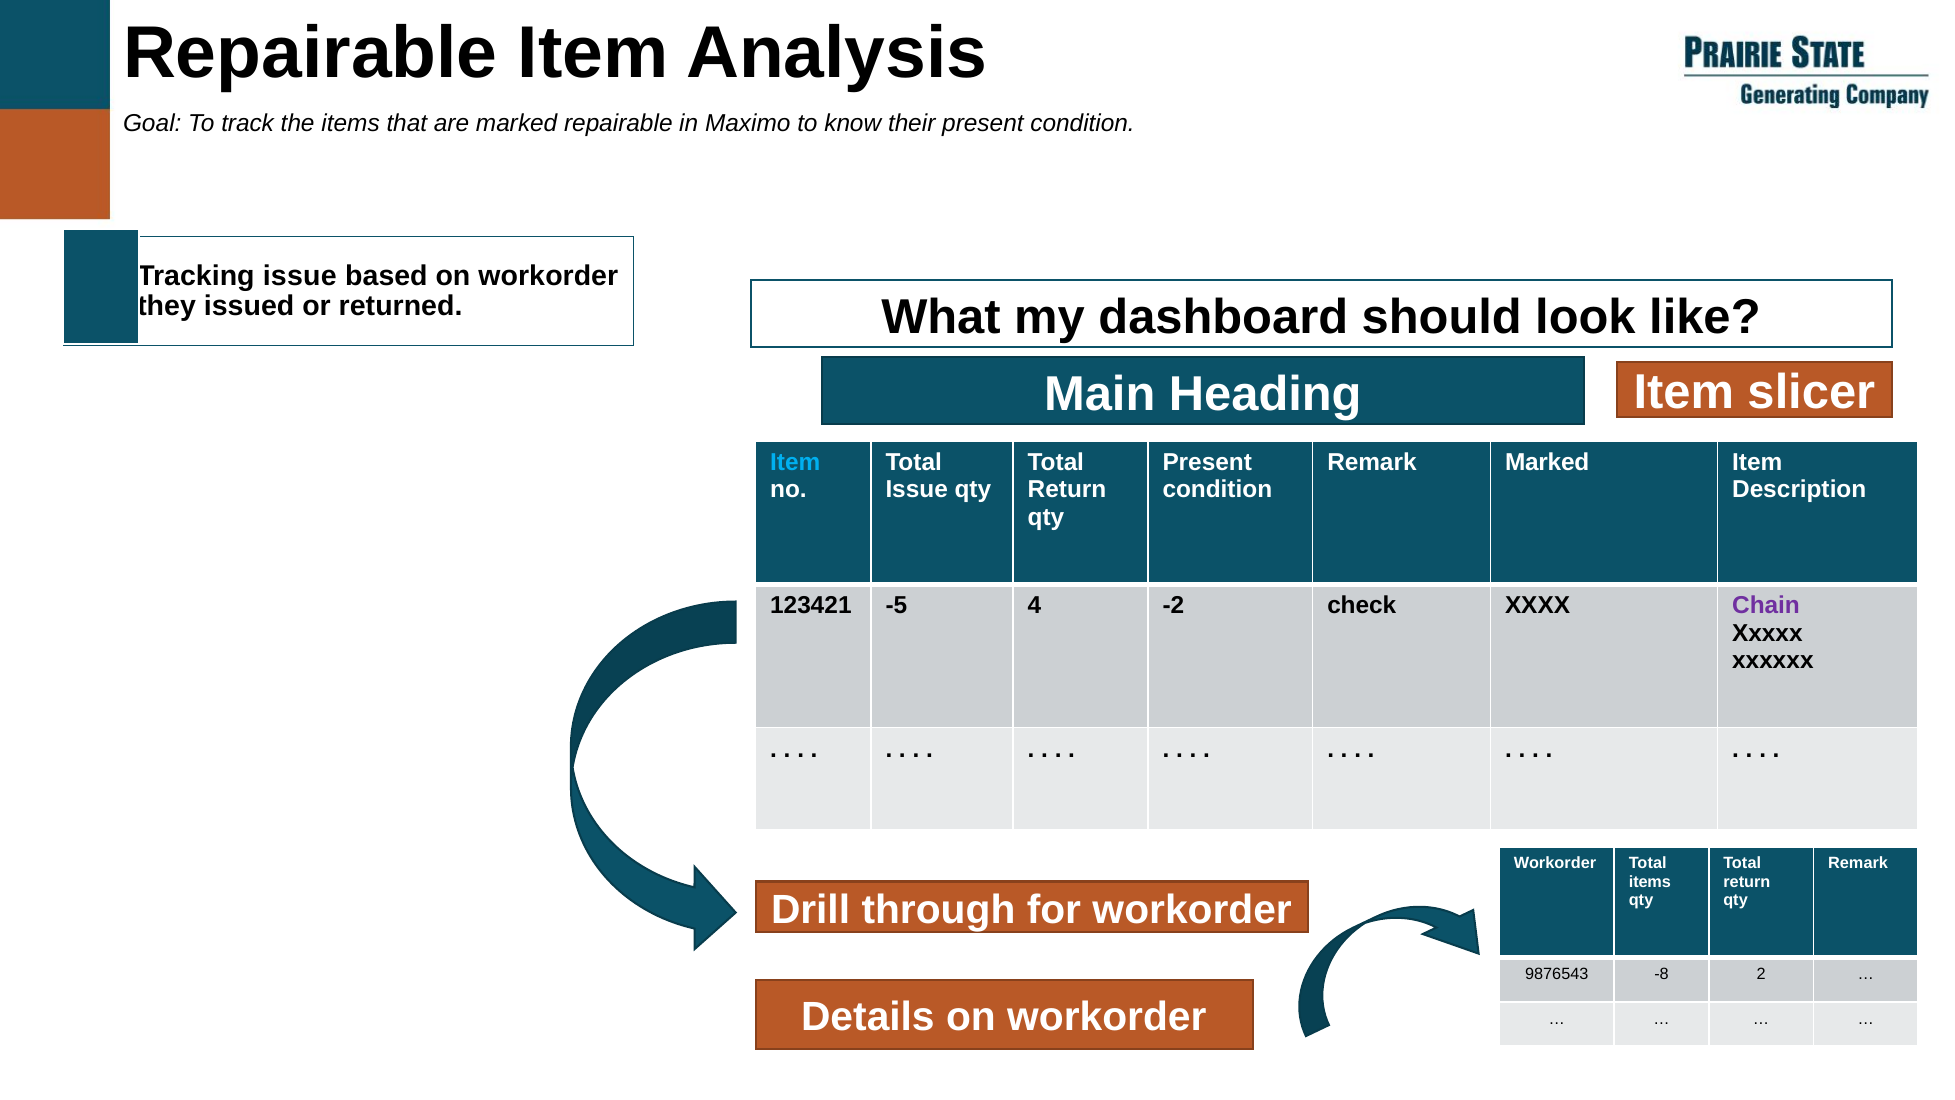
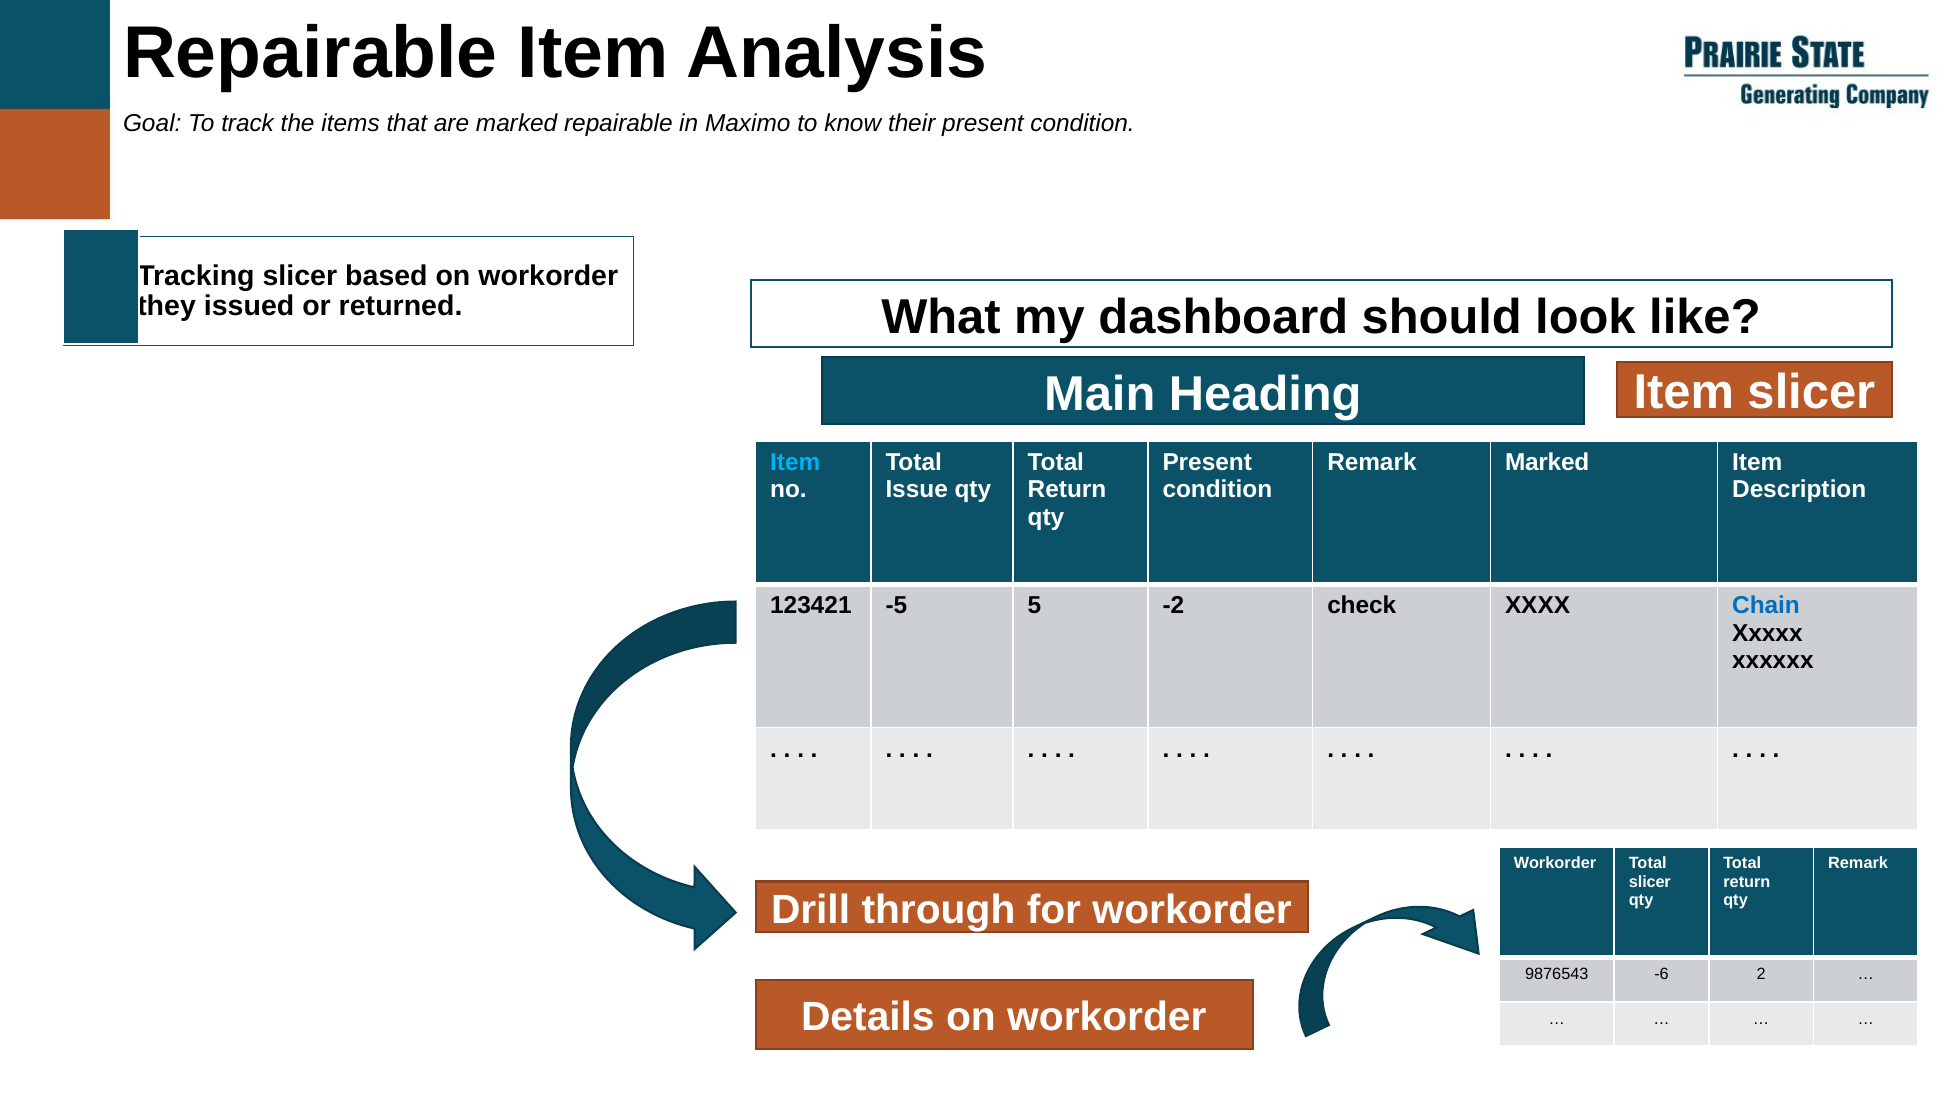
issue: issue -> slicer (300, 276)
4: 4 -> 5 (1035, 606)
Chain colour: purple -> blue (1766, 606)
items: items -> slicer (1650, 882)
-8: -8 -> -6 (1662, 974)
